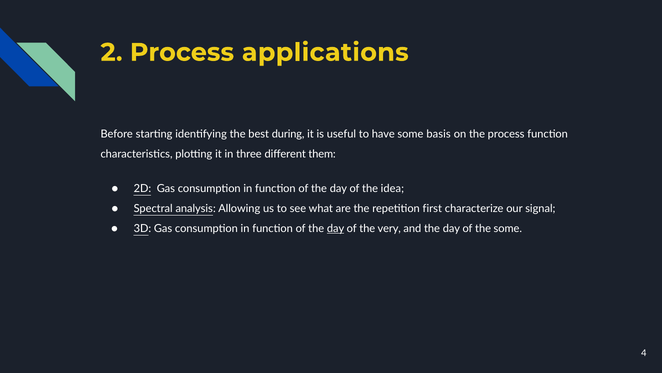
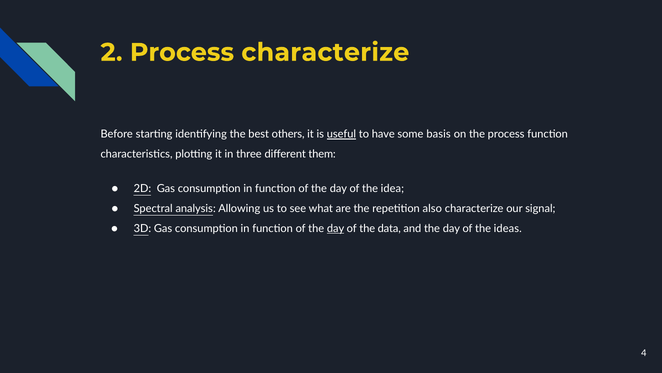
Process applications: applications -> characterize (325, 52)
during: during -> others (288, 134)
useful underline: none -> present (341, 134)
first: first -> also (432, 208)
very: very -> data (389, 228)
the some: some -> ideas (508, 228)
